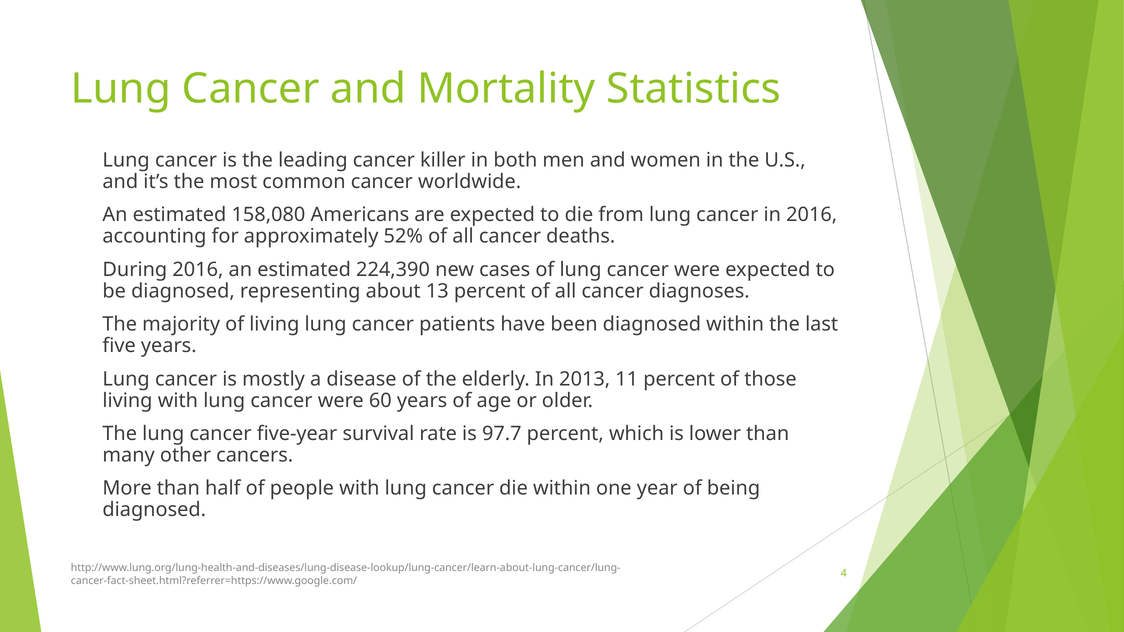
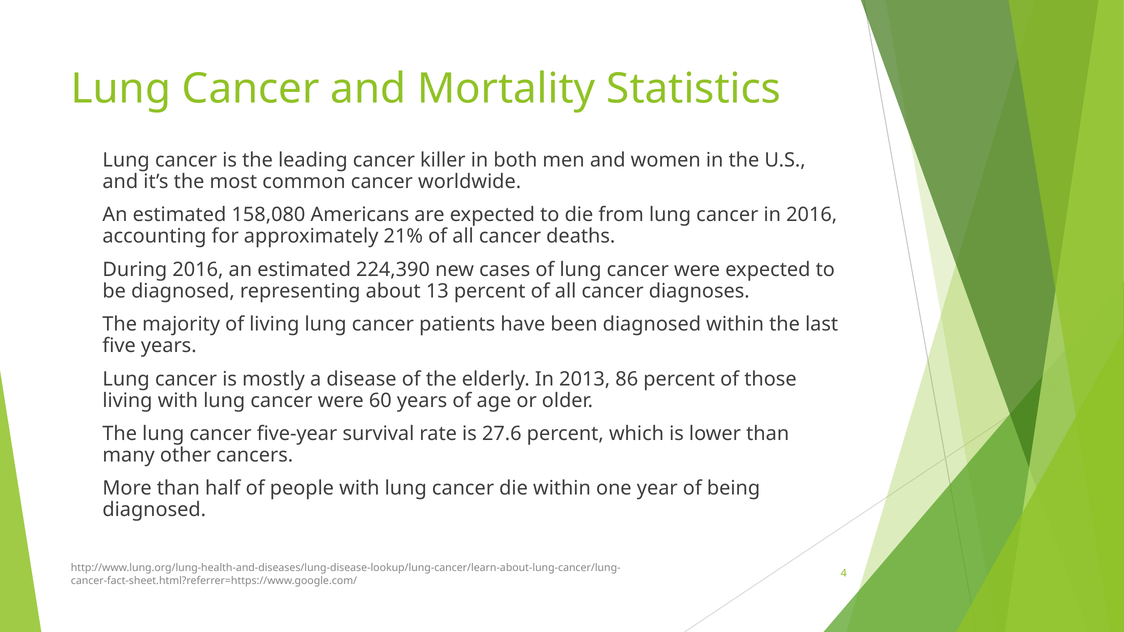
52%: 52% -> 21% (403, 236)
11: 11 -> 86 (627, 379)
97.7: 97.7 -> 27.6 (502, 434)
